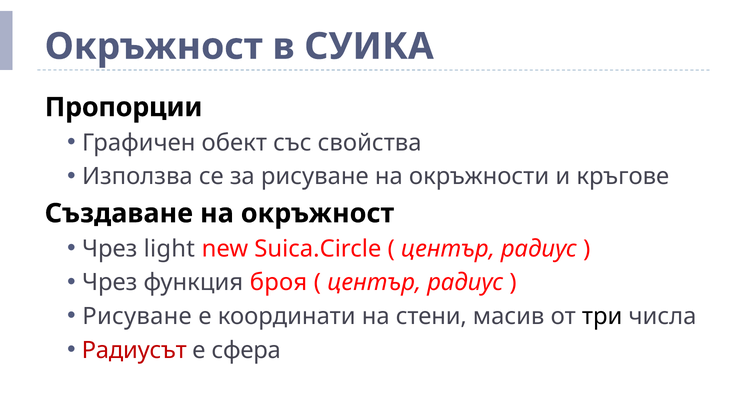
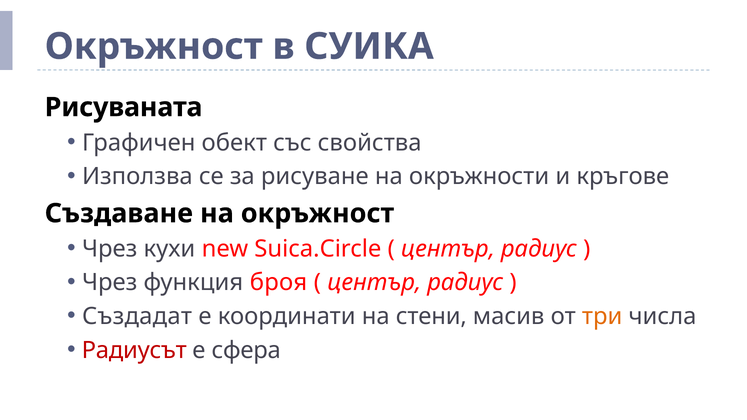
Пропорции: Пропорции -> Рисуваната (124, 107)
light: light -> кухи (169, 249)
Рисуване: Рисуване -> Създадат (137, 317)
три colour: black -> orange (602, 317)
